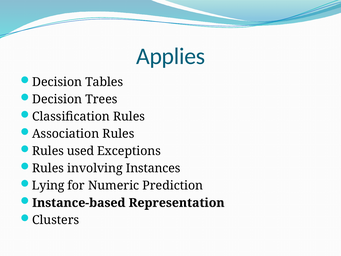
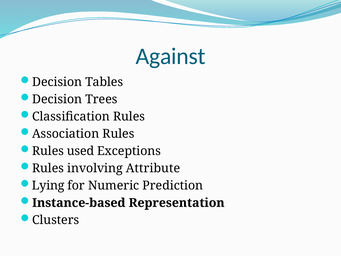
Applies: Applies -> Against (171, 56)
Instances: Instances -> Attribute (153, 168)
